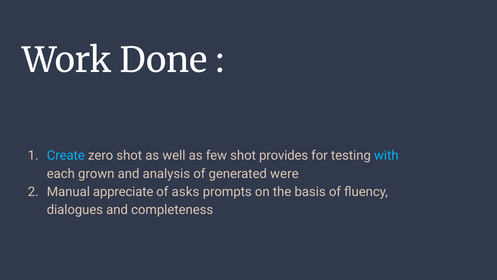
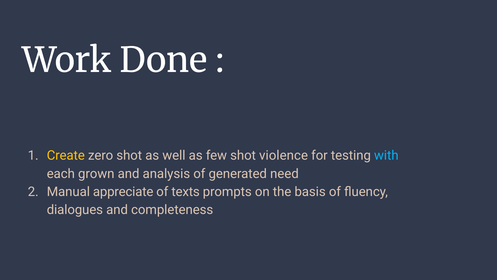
Create colour: light blue -> yellow (66, 155)
provides: provides -> violence (284, 155)
were: were -> need (284, 173)
asks: asks -> texts (186, 192)
